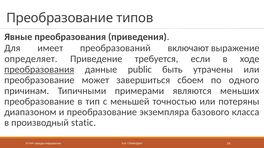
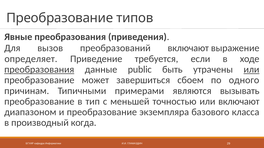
имеет: имеет -> вызов (50, 48)
или underline: none -> present (251, 70)
меньших: меньших -> вызывать (240, 91)
или потеряны: потеряны -> включают (239, 102)
static: static -> когда (84, 123)
